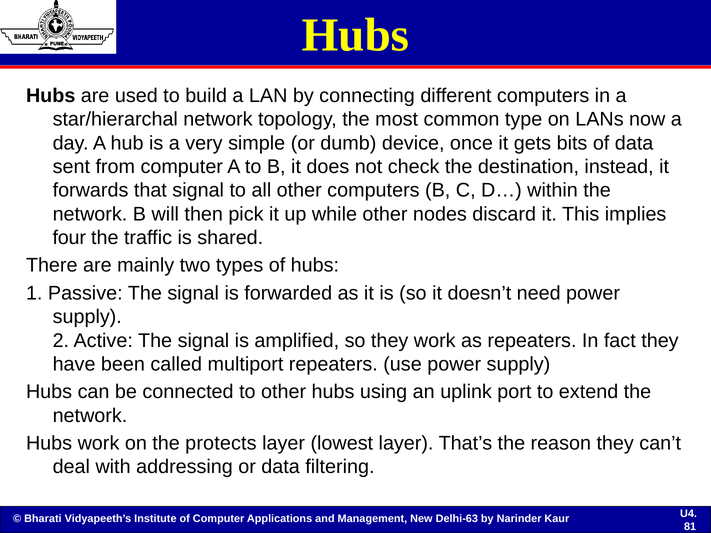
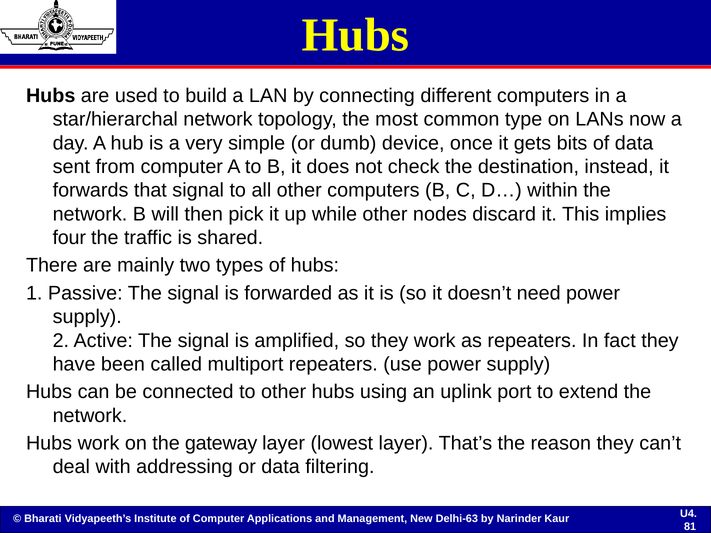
protects: protects -> gateway (221, 443)
